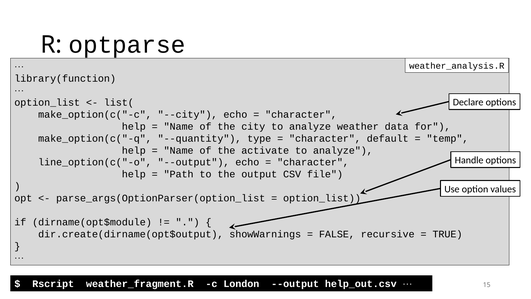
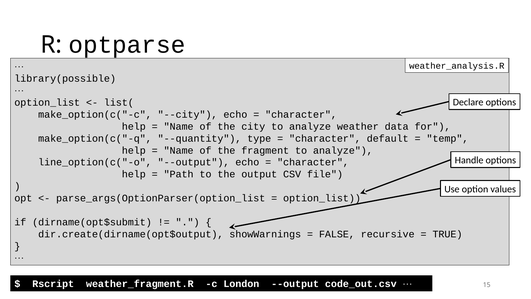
library(function: library(function -> library(possible (65, 79)
activate: activate -> fragment (265, 150)
dirname(opt$module: dirname(opt$module -> dirname(opt$submit (92, 222)
help_out.csv: help_out.csv -> code_out.csv (361, 284)
